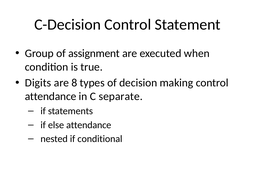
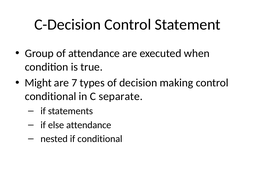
of assignment: assignment -> attendance (94, 53)
Digits: Digits -> Might (38, 83)
8: 8 -> 7 (74, 83)
attendance: attendance -> conditional (51, 97)
